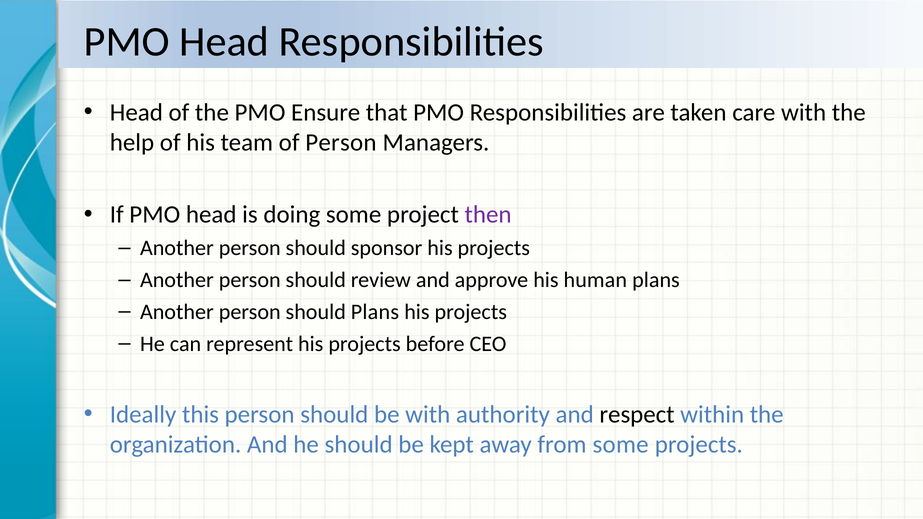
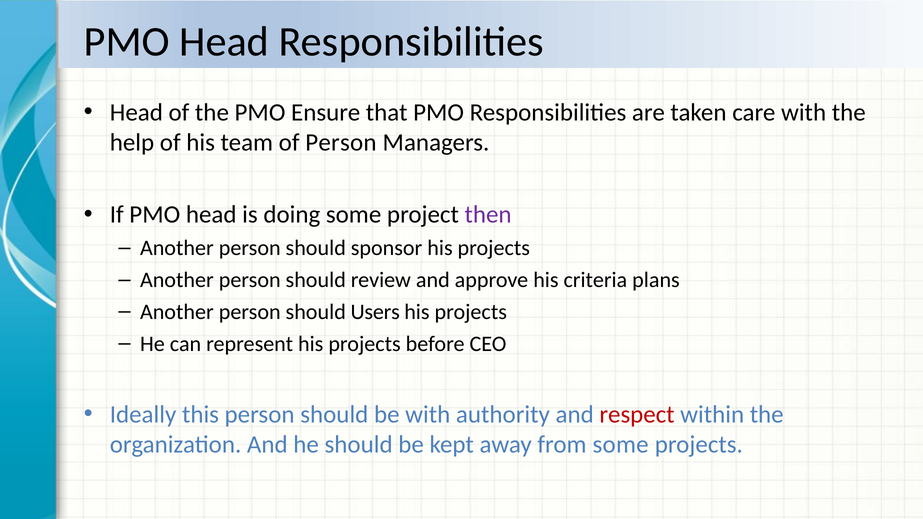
human: human -> criteria (595, 280)
should Plans: Plans -> Users (375, 312)
respect colour: black -> red (637, 415)
